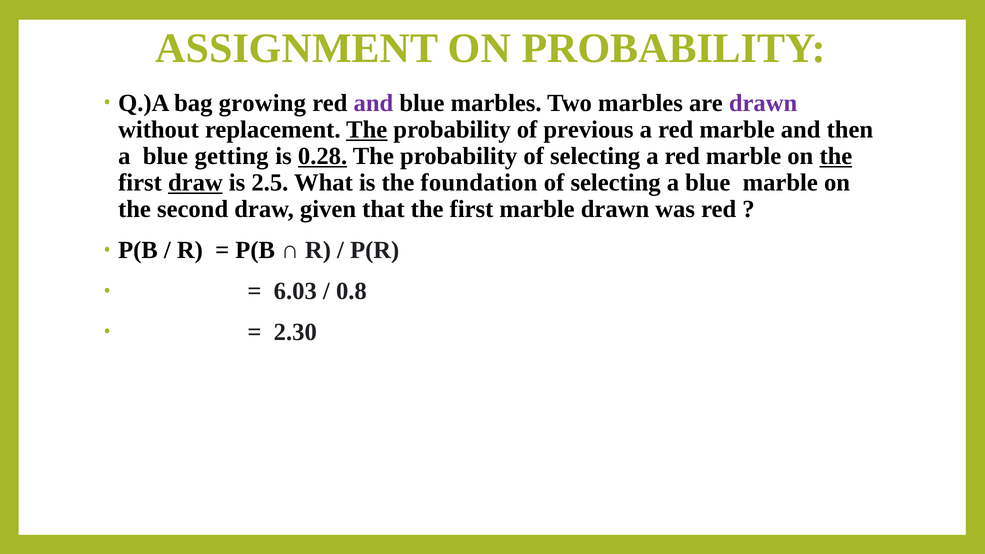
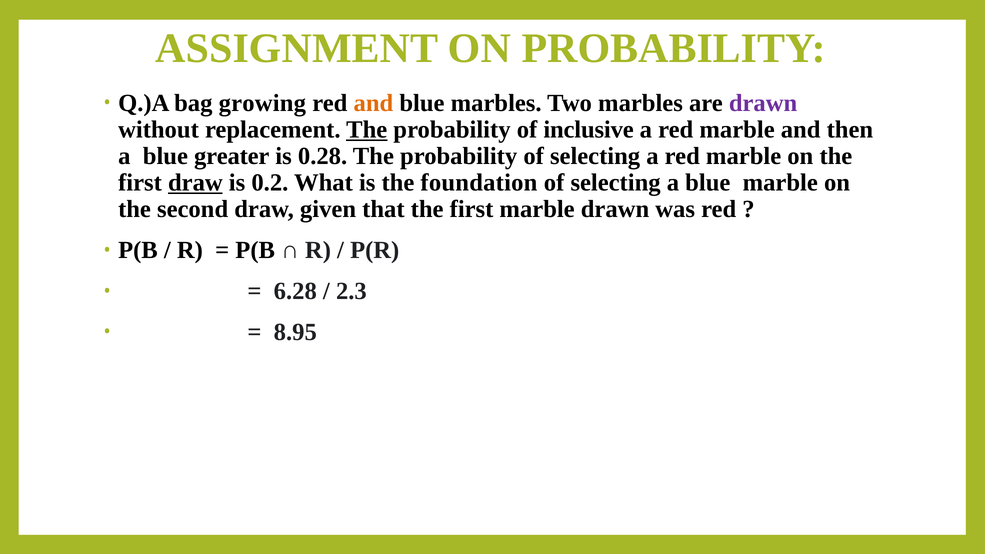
and colour: purple -> orange (373, 103)
previous: previous -> inclusive (589, 130)
getting: getting -> greater (232, 156)
0.28 underline: present -> none (323, 156)
the underline: present -> none (836, 156)
2.5: 2.5 -> 0.2 (270, 183)
6.03: 6.03 -> 6.28 (295, 291)
0.8: 0.8 -> 2.3 (351, 291)
2.30: 2.30 -> 8.95 (295, 332)
